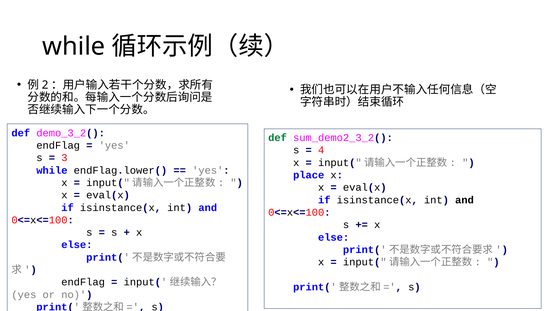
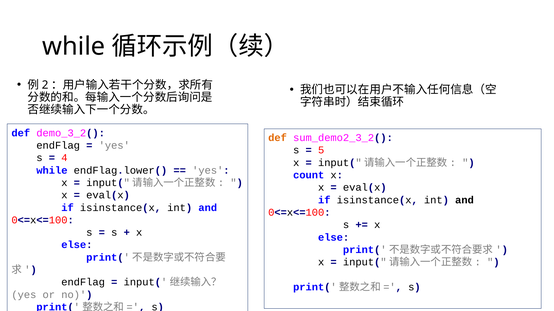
def colour: green -> orange (278, 138)
4: 4 -> 5 (321, 150)
3: 3 -> 4 (64, 158)
place: place -> count (309, 175)
